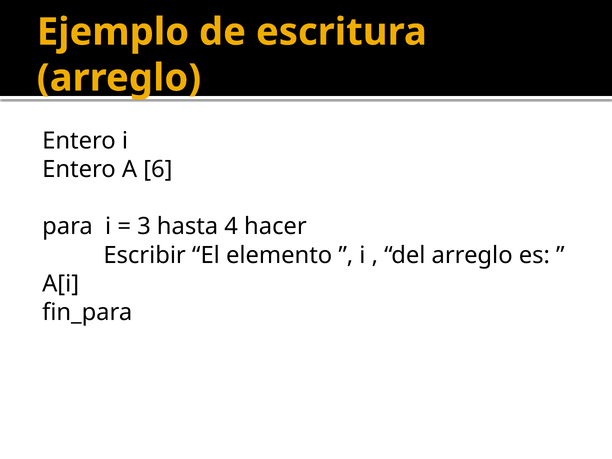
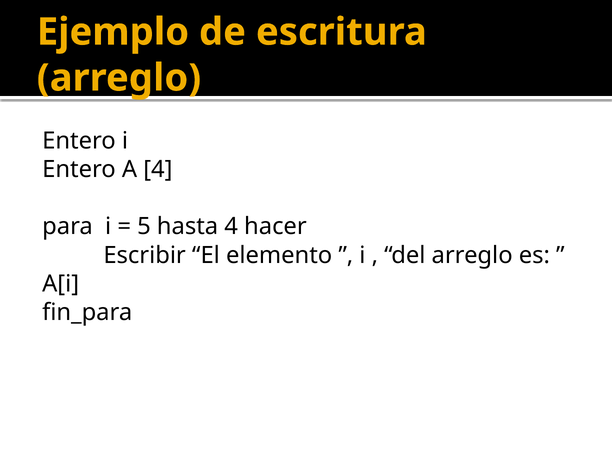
A 6: 6 -> 4 (158, 169)
3: 3 -> 5 (144, 227)
